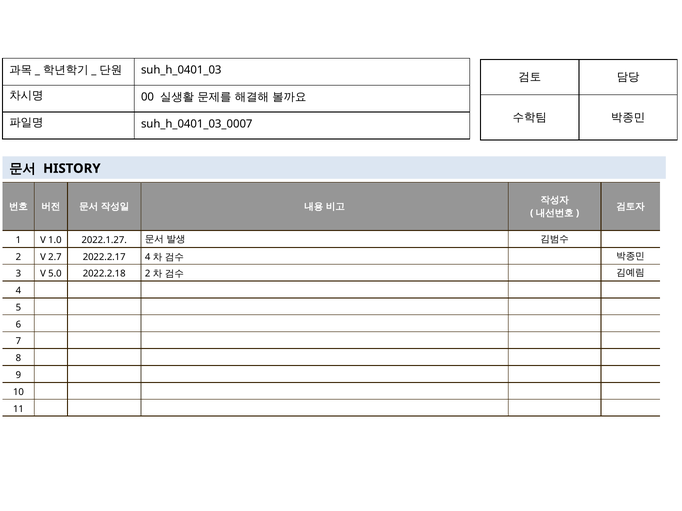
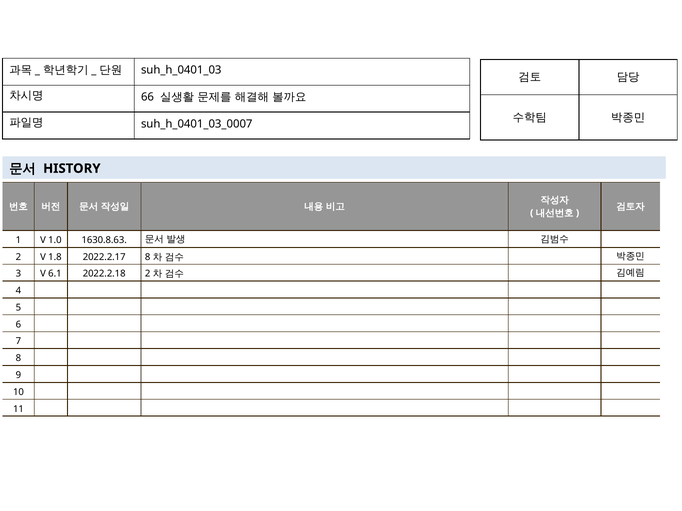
00: 00 -> 66 (148, 97)
2022.1.27: 2022.1.27 -> 1630.8.63 (104, 240)
2.7: 2.7 -> 1.8 (55, 257)
2022.2.17 4: 4 -> 8 (148, 257)
5.0: 5.0 -> 6.1 (55, 274)
